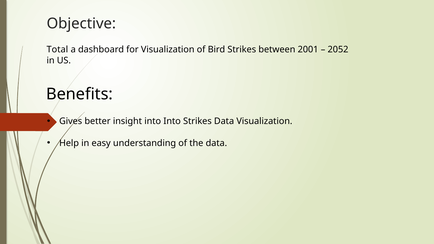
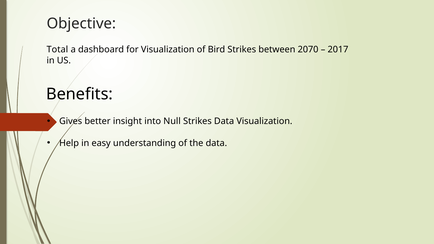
2001: 2001 -> 2070 (308, 50)
2052: 2052 -> 2017 (338, 50)
into Into: Into -> Null (172, 121)
